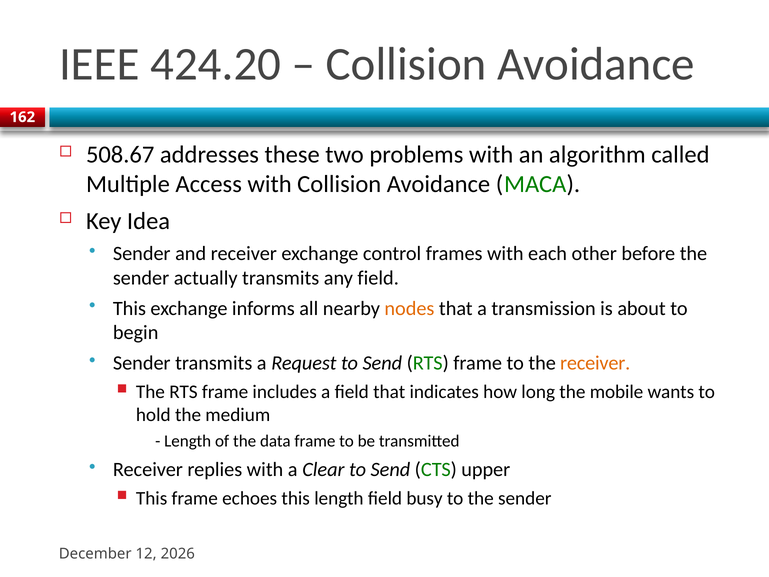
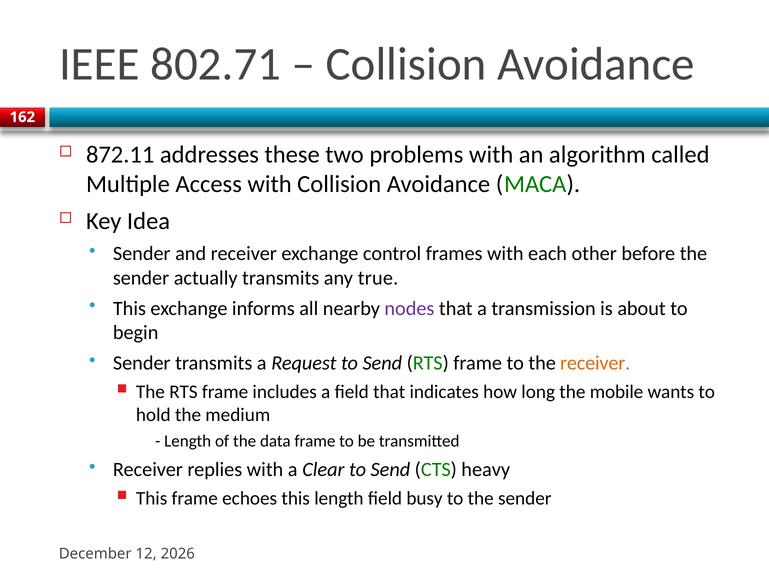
424.20: 424.20 -> 802.71 (216, 64)
508.67: 508.67 -> 872.11 (120, 155)
any field: field -> true (378, 278)
nodes colour: orange -> purple (409, 308)
upper: upper -> heavy (486, 469)
